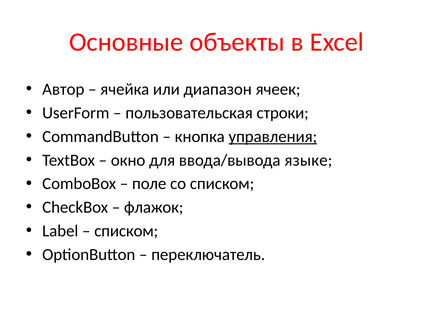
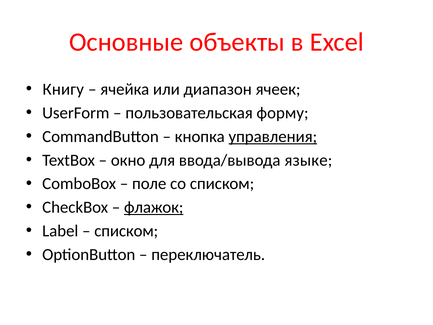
Автор: Автор -> Книгу (63, 89)
строки: строки -> форму (283, 113)
флажок underline: none -> present (154, 207)
